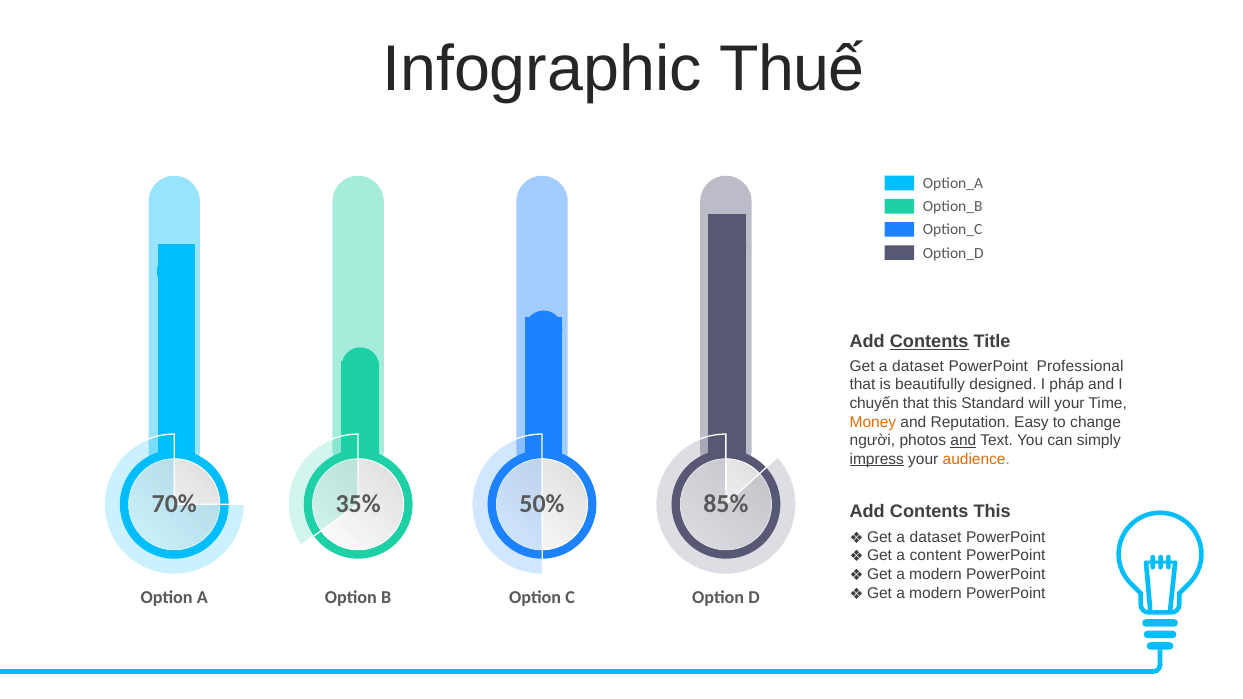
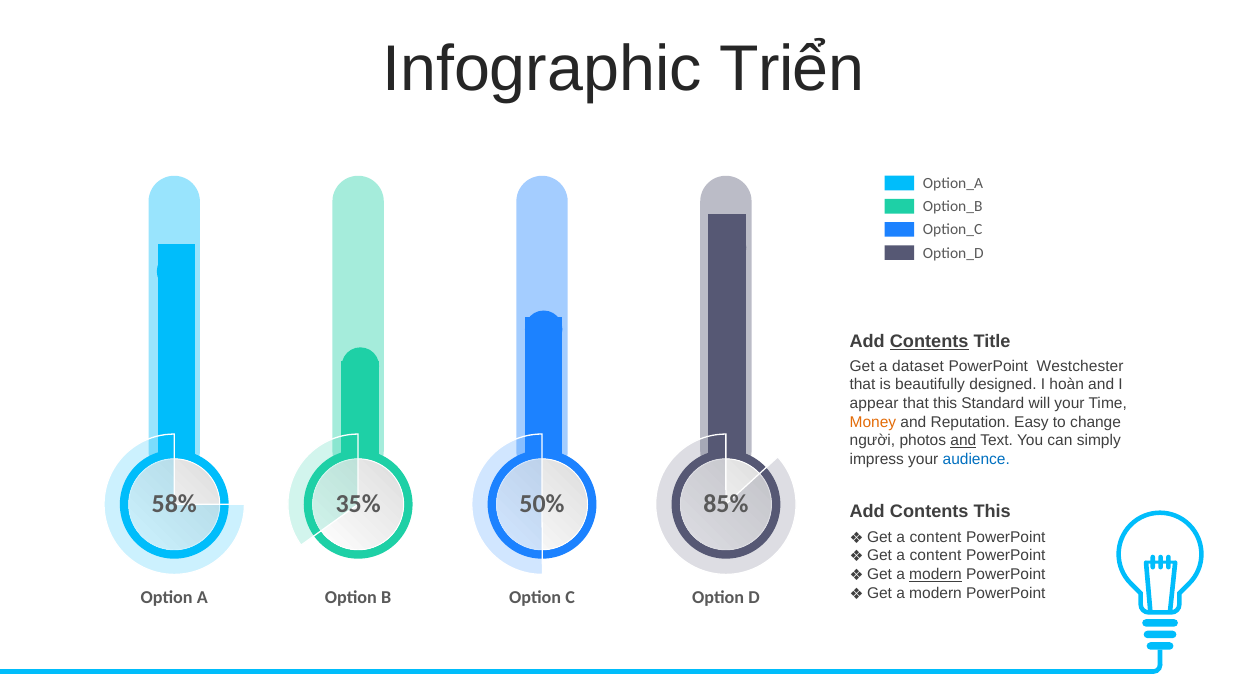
Thuế: Thuế -> Triển (792, 69)
Professional: Professional -> Westchester (1080, 366)
pháp: pháp -> hoàn (1067, 385)
chuyến: chuyến -> appear (874, 403)
impress underline: present -> none (877, 459)
audience colour: orange -> blue (976, 459)
70%: 70% -> 58% (174, 504)
dataset: dataset -> content (935, 537)
modern underline: none -> present (936, 575)
